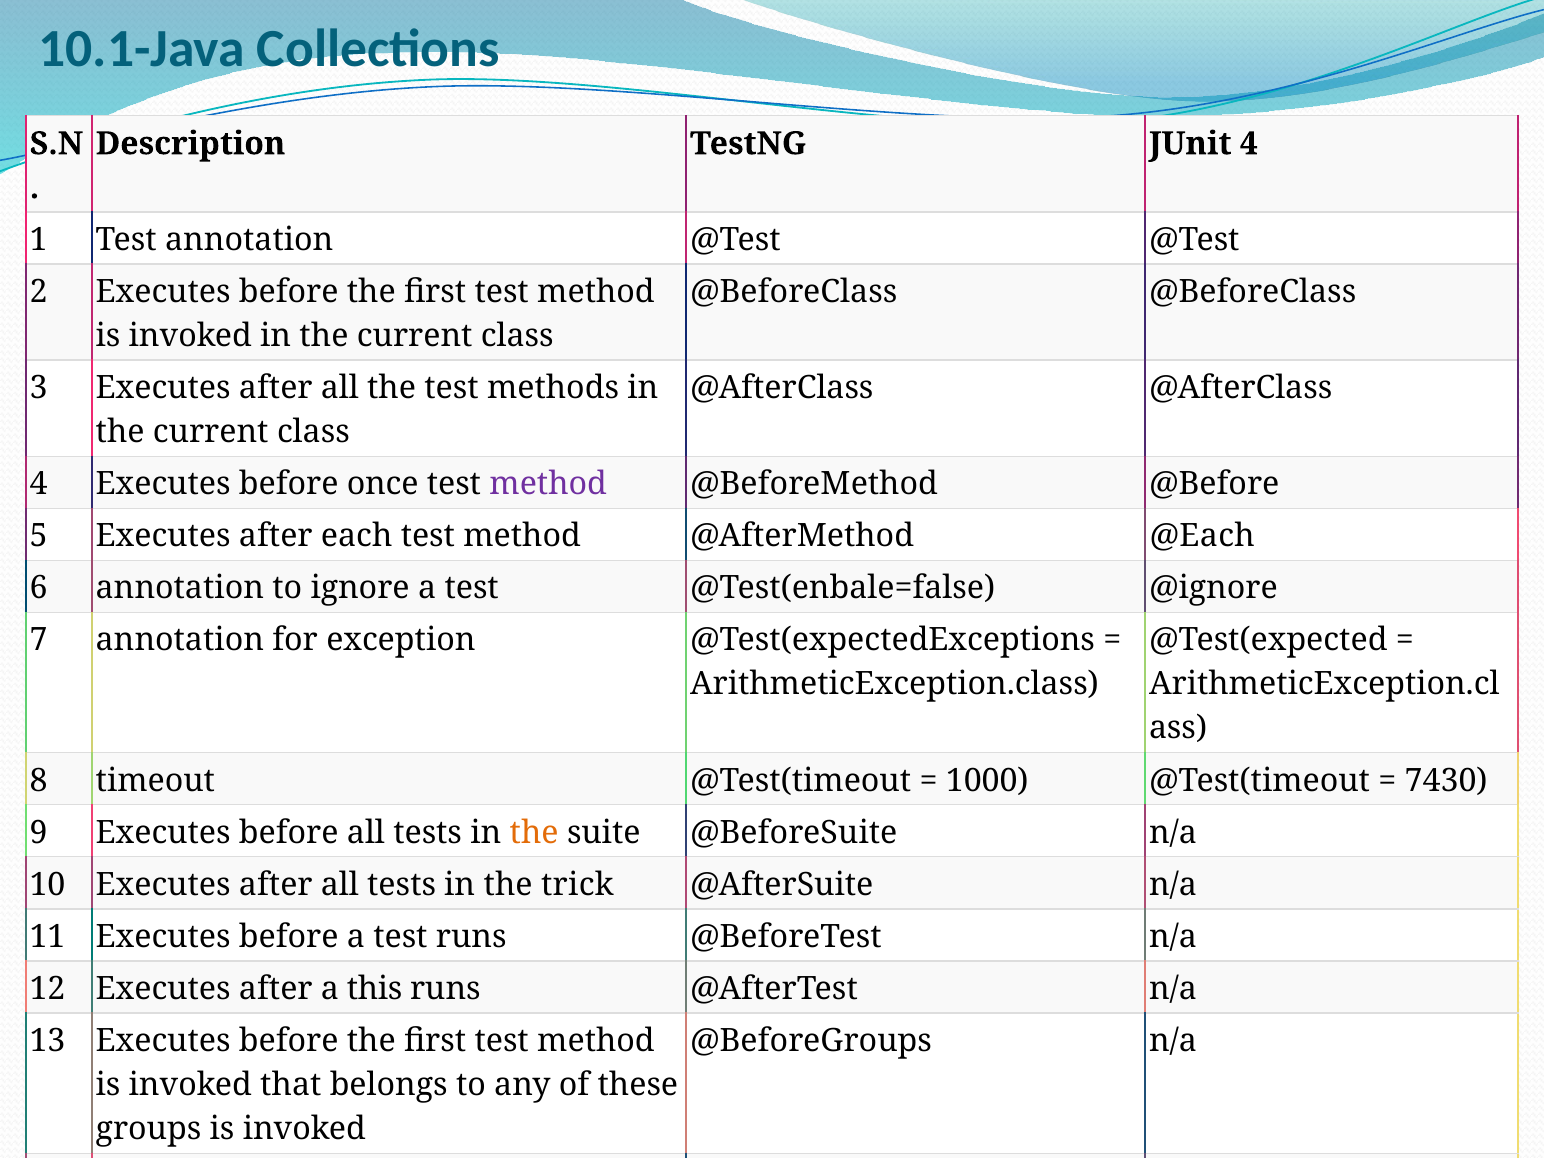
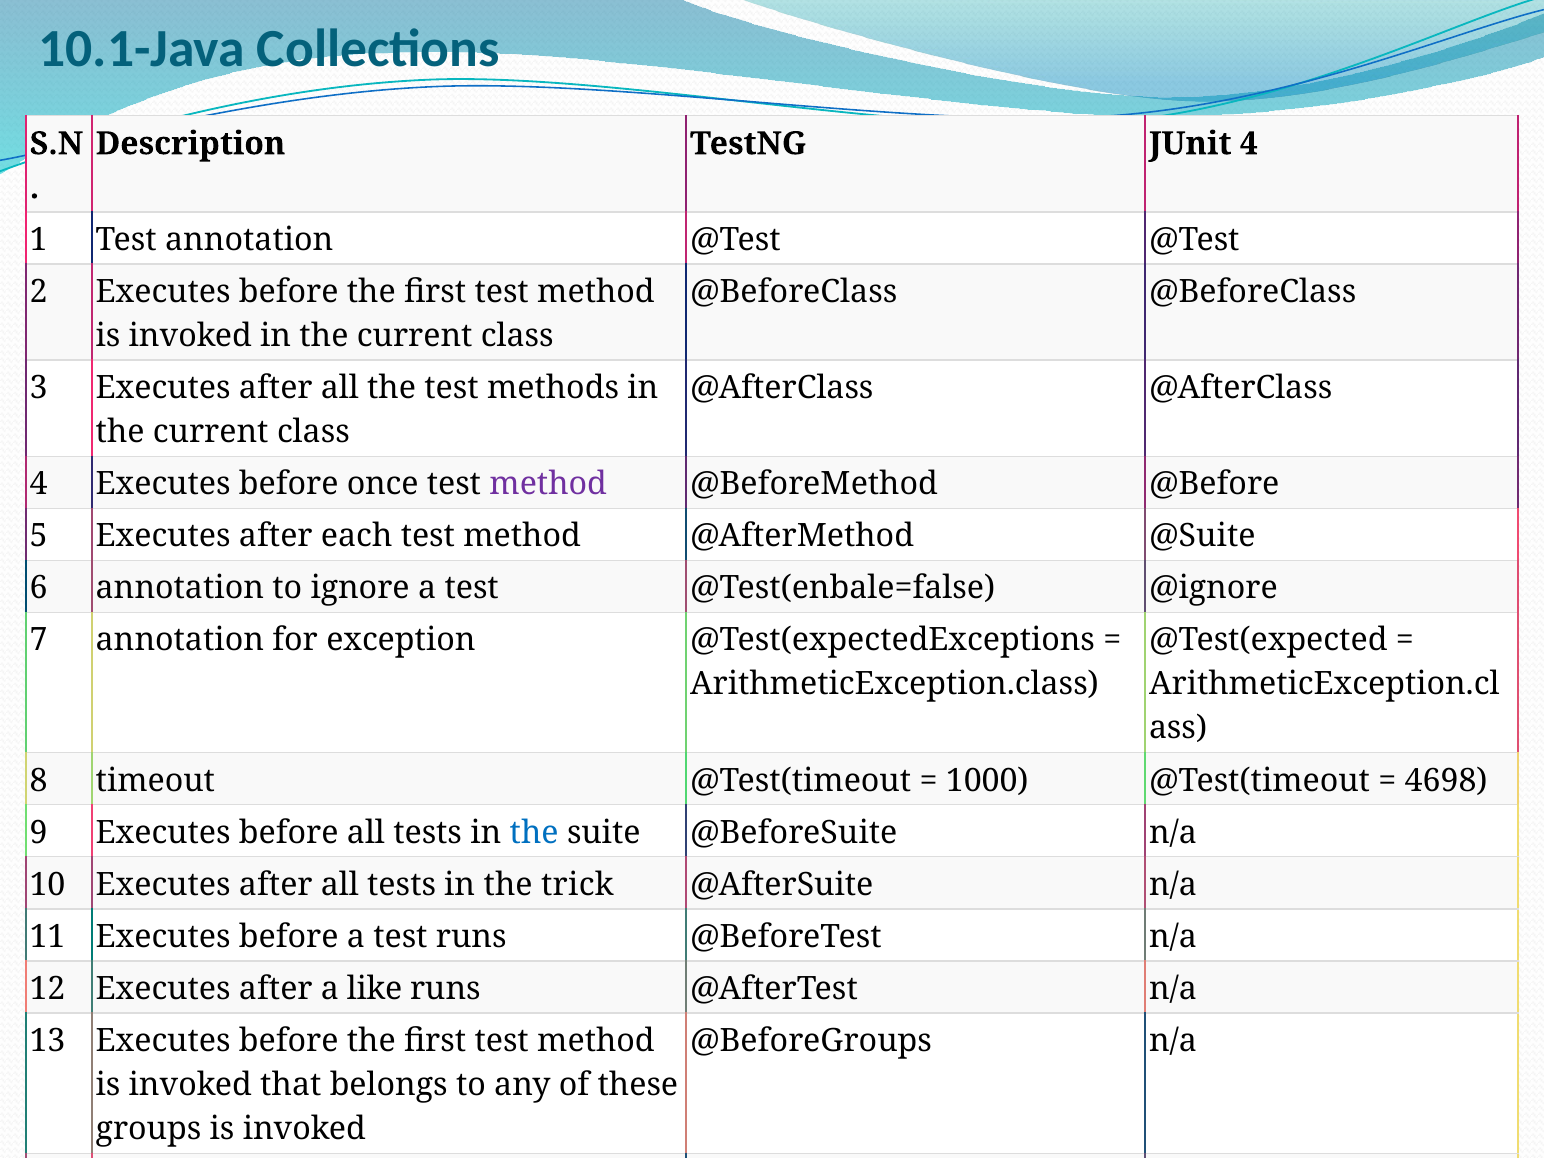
@Each: @Each -> @Suite (1202, 536)
7430: 7430 -> 4698 (1446, 780)
the colour: orange -> blue (534, 833)
this: this -> like (375, 989)
